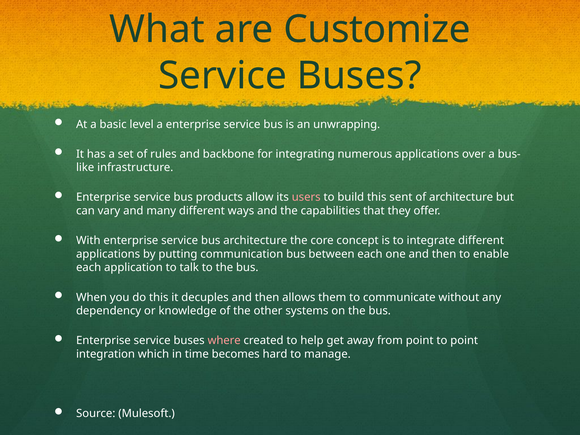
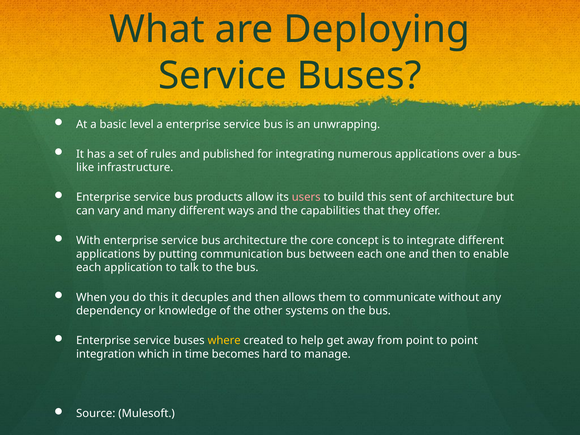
Customize: Customize -> Deploying (377, 29)
backbone: backbone -> published (229, 154)
where colour: pink -> yellow (224, 341)
